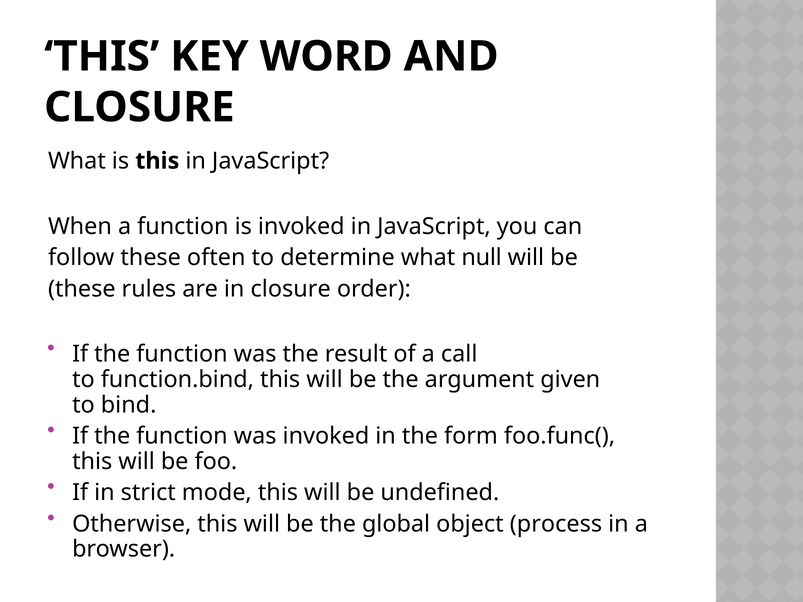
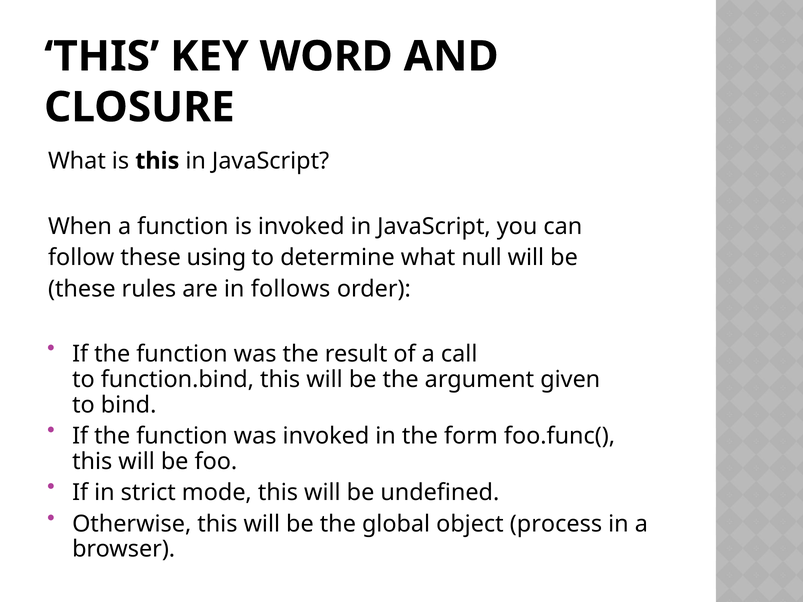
often: often -> using (216, 258)
in closure: closure -> follows (291, 289)
